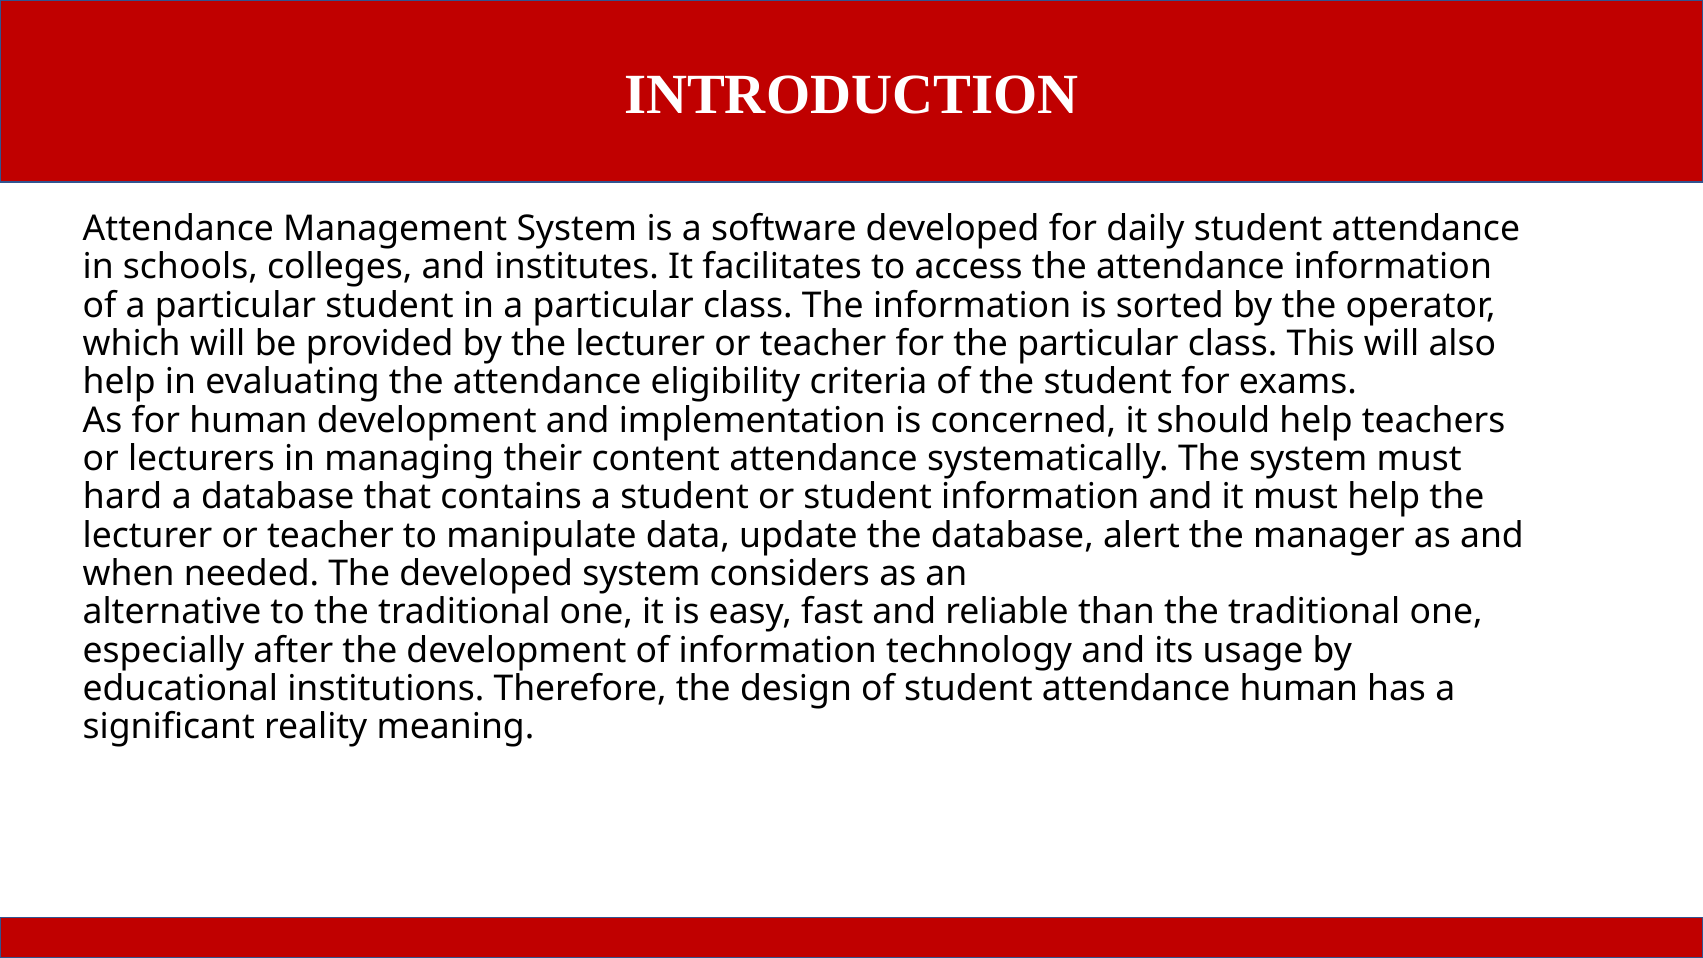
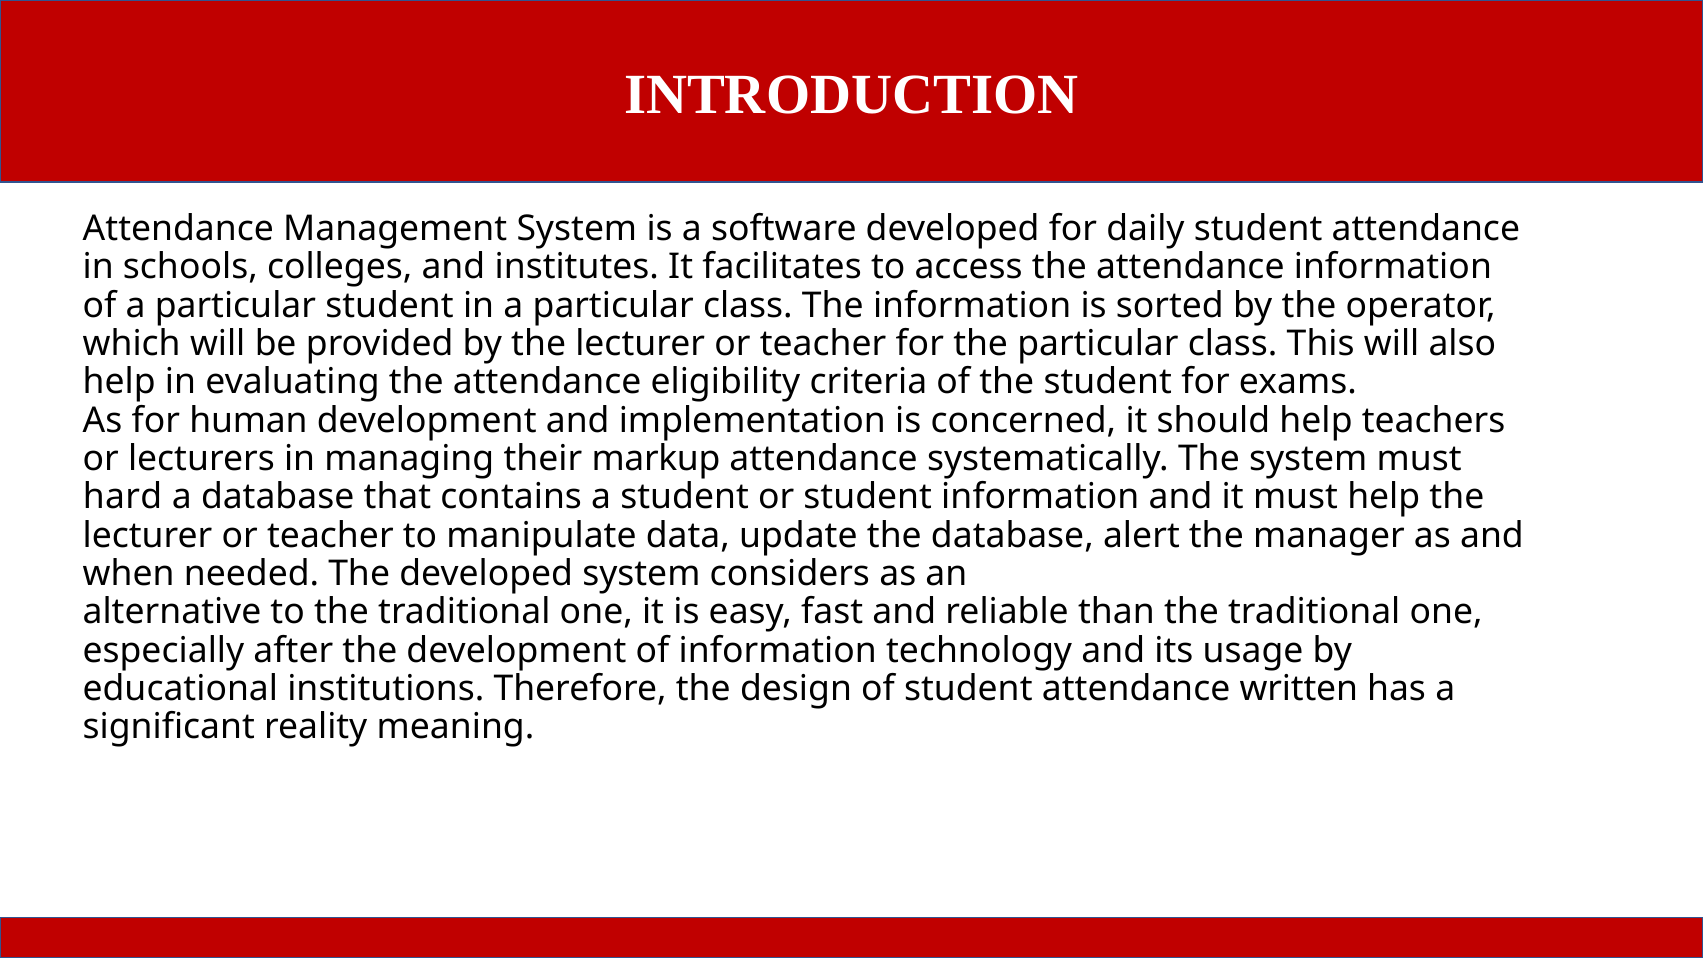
content: content -> markup (656, 459)
attendance human: human -> written (1299, 689)
